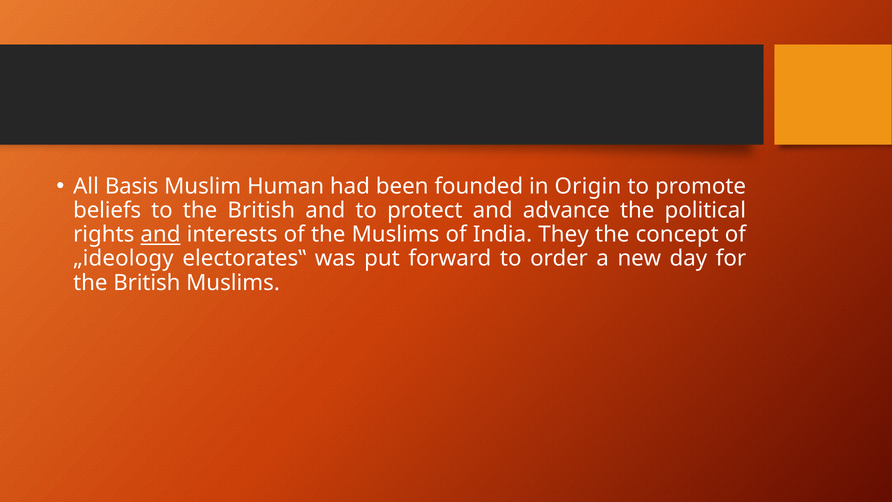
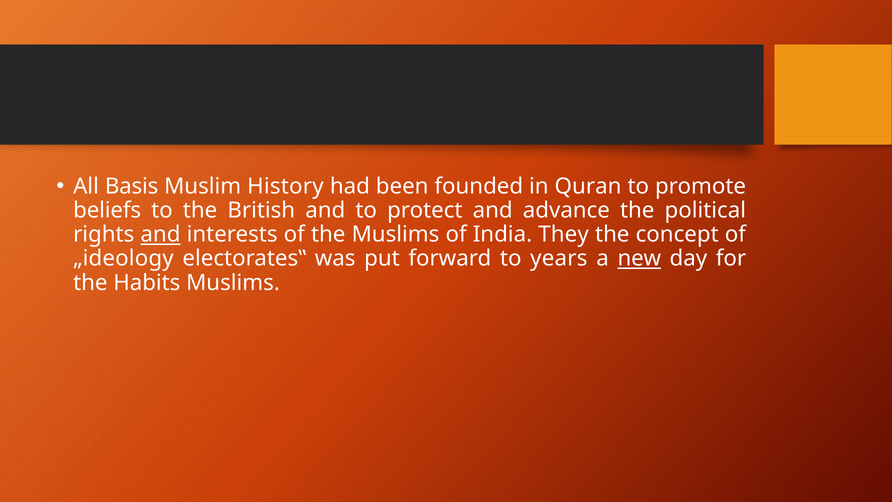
Human: Human -> History (285, 186)
Origin: Origin -> Quran (588, 186)
order: order -> years (559, 258)
new underline: none -> present (639, 258)
British: British -> Habits (147, 283)
